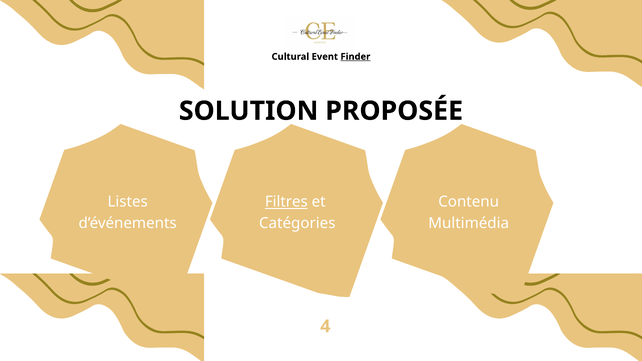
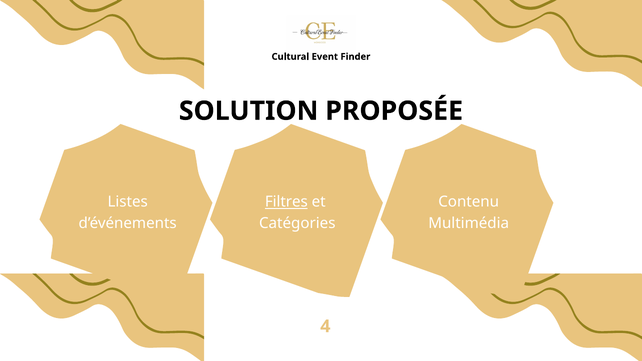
Finder underline: present -> none (355, 57)
